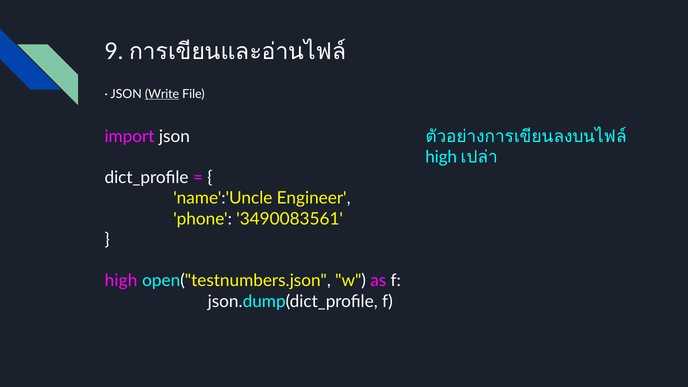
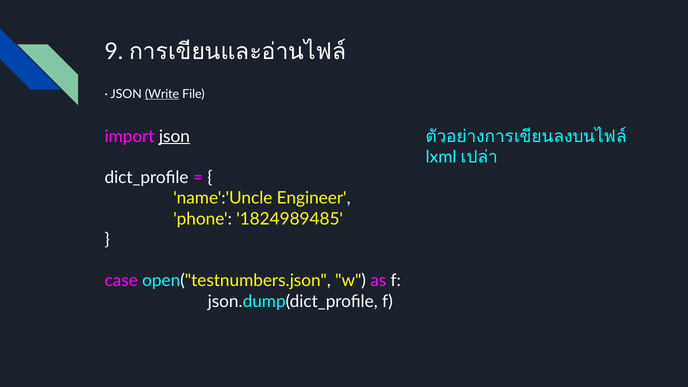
json underline: none -> present (174, 136)
high: high -> lxml (441, 157)
3490083561: 3490083561 -> 1824989485 (290, 219)
high: high -> case (121, 281)
